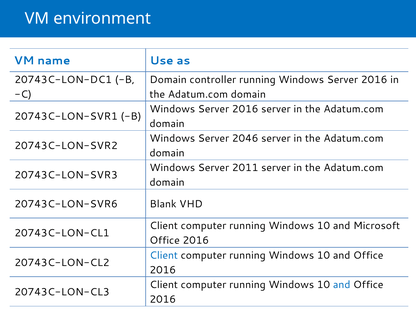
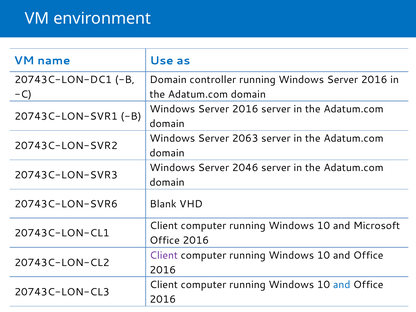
2046: 2046 -> 2063 (245, 138)
2011: 2011 -> 2046 (245, 168)
Client colour: blue -> purple (164, 255)
